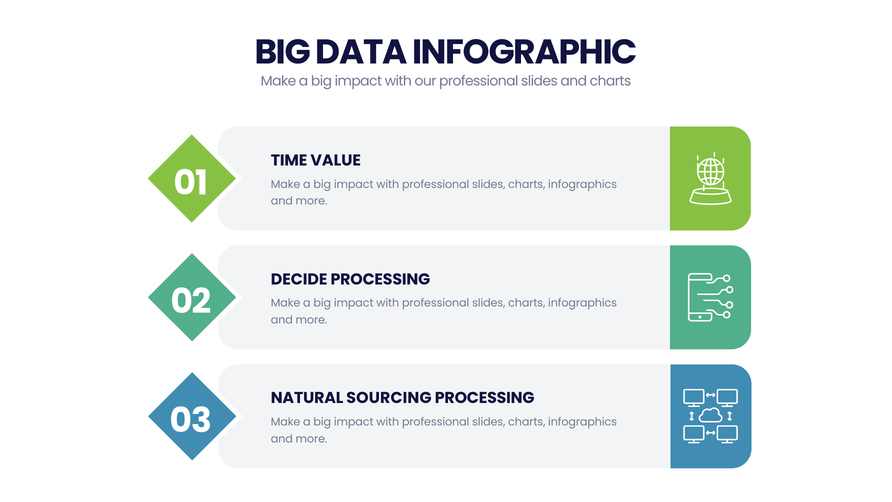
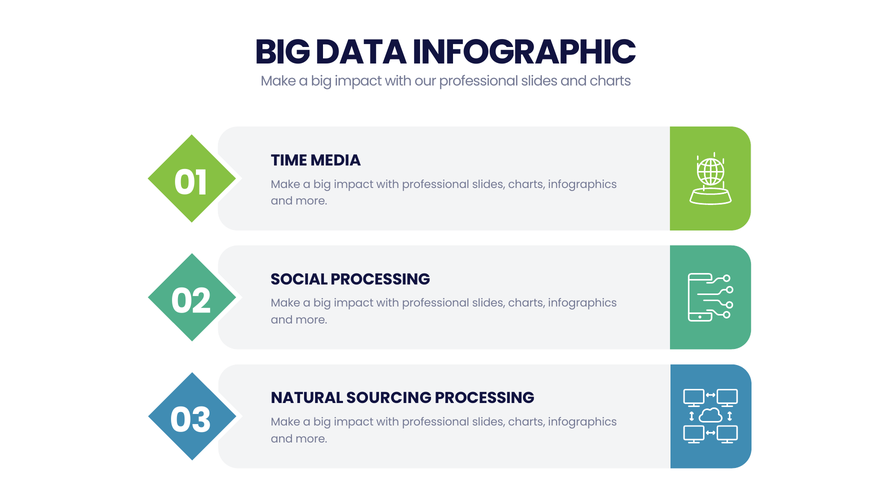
VALUE: VALUE -> MEDIA (336, 160)
DECIDE: DECIDE -> SOCIAL (299, 279)
